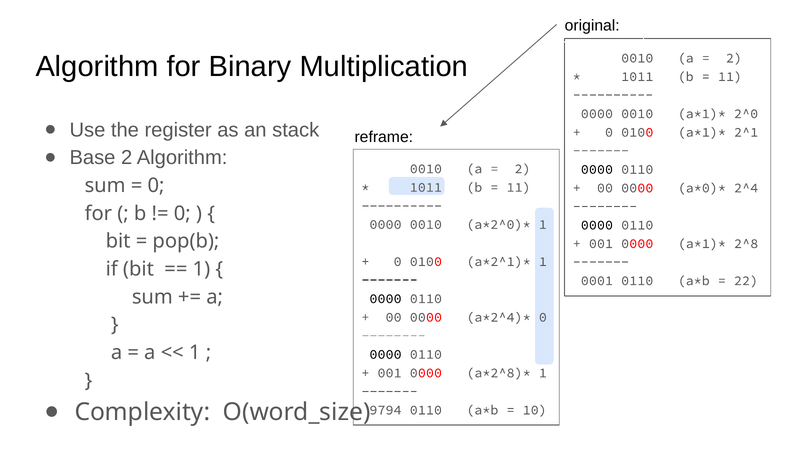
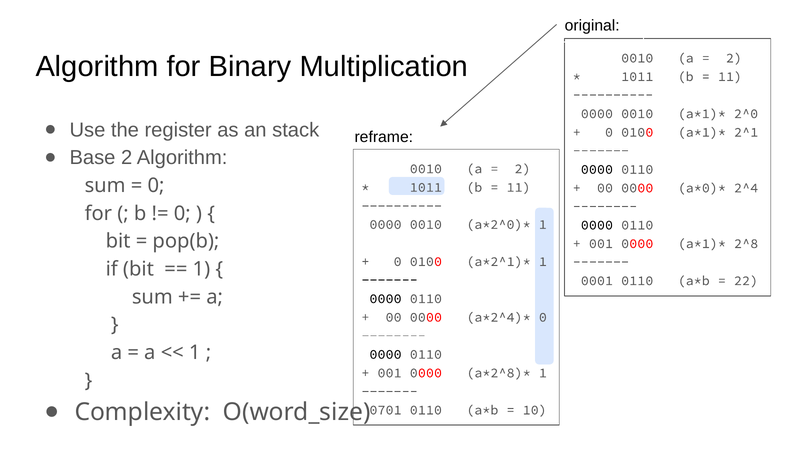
9794: 9794 -> 0701 (386, 410)
